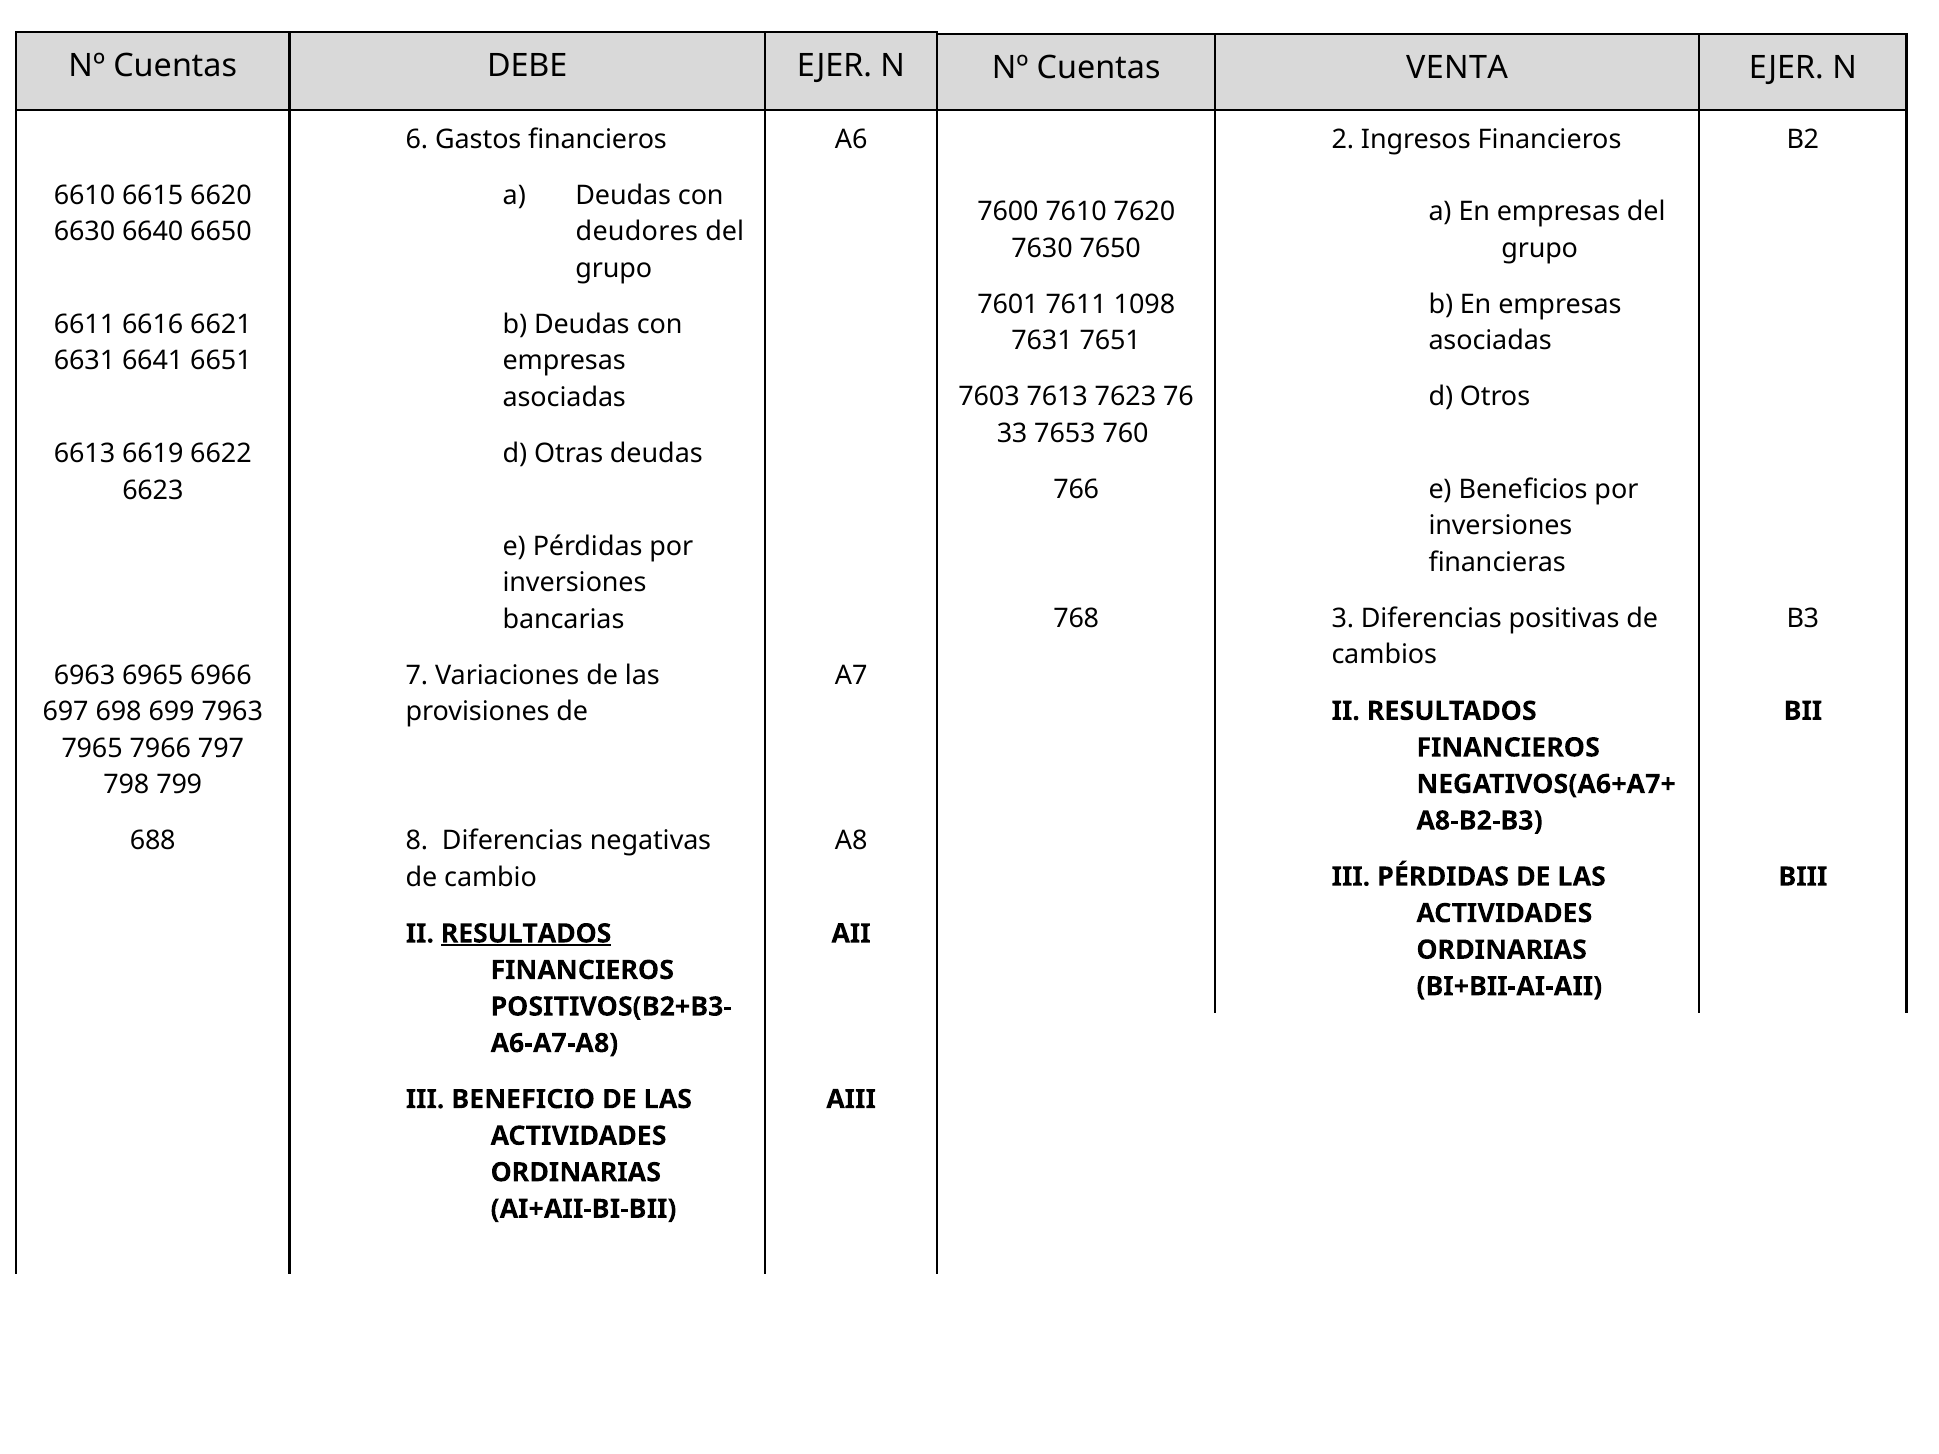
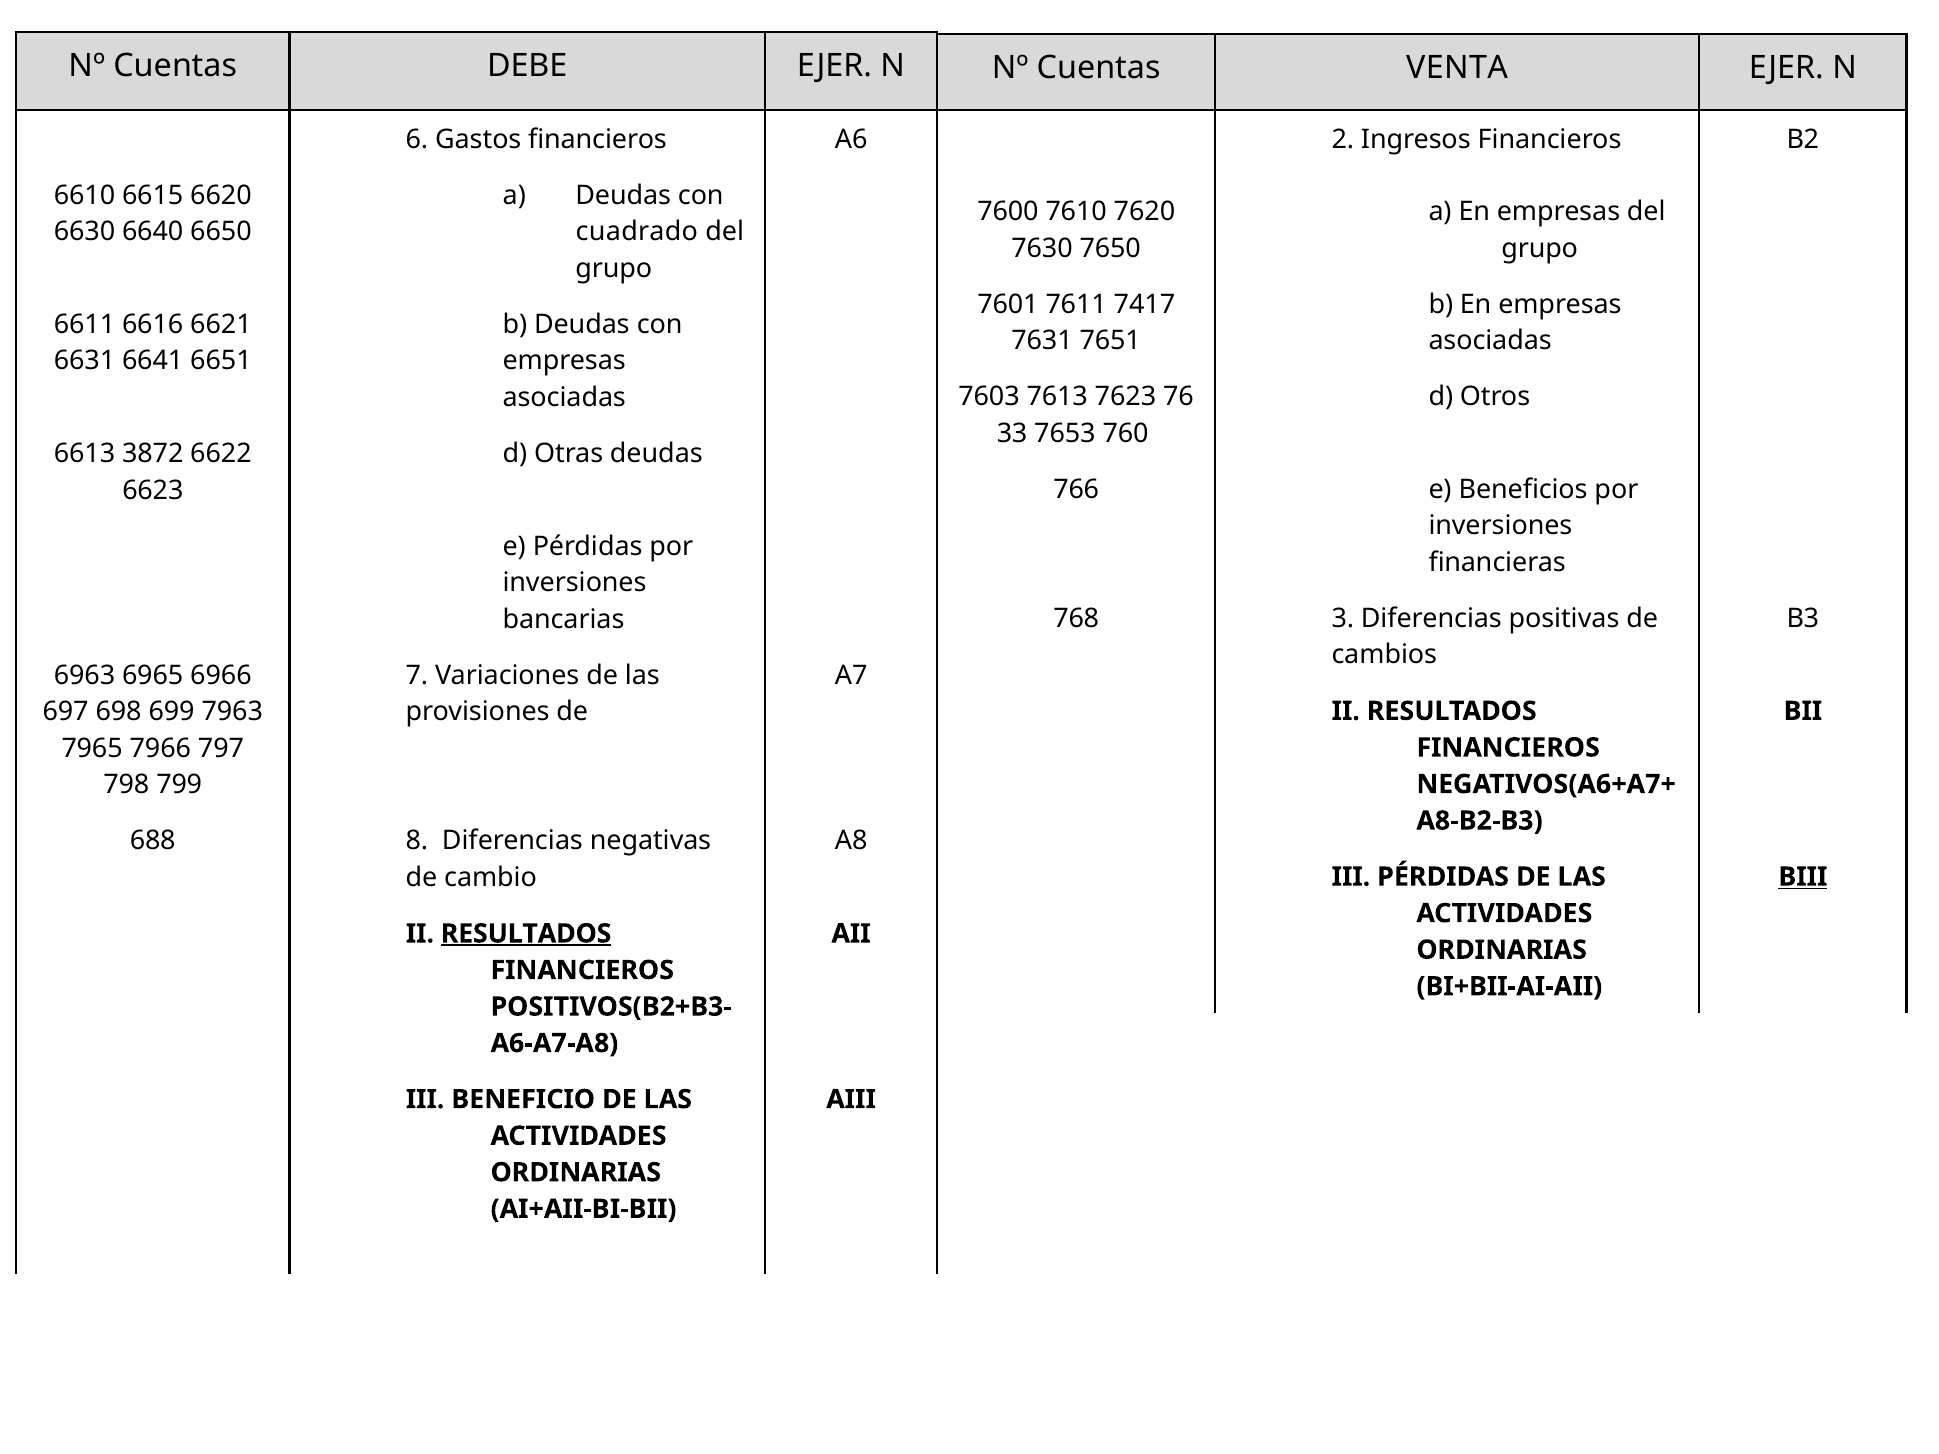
deudores: deudores -> cuadrado (637, 232)
1098: 1098 -> 7417 (1144, 304)
6619: 6619 -> 3872 (153, 454)
BIII underline: none -> present (1803, 877)
